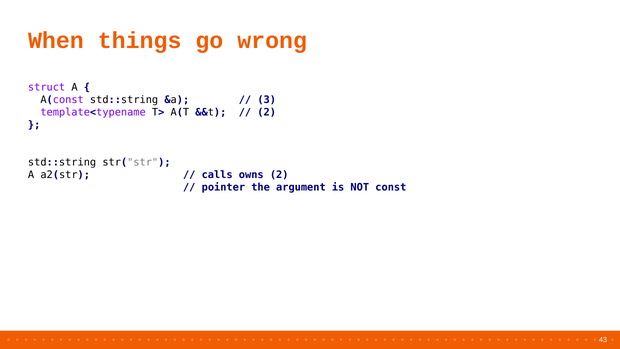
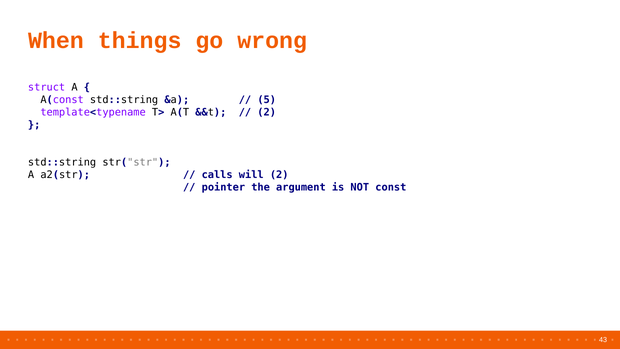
3: 3 -> 5 (267, 100)
owns: owns -> will (251, 175)
